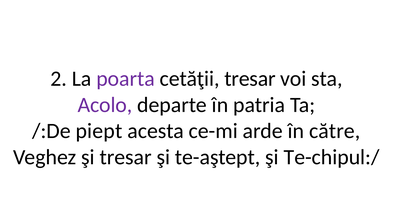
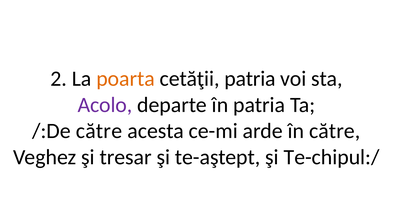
poarta colour: purple -> orange (126, 79)
cetăţii tresar: tresar -> patria (250, 79)
/:De piept: piept -> către (99, 131)
